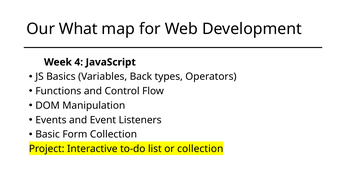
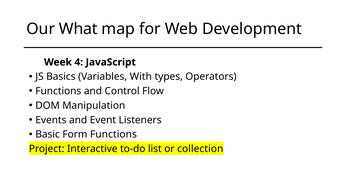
Back: Back -> With (141, 77)
Form Collection: Collection -> Functions (113, 135)
